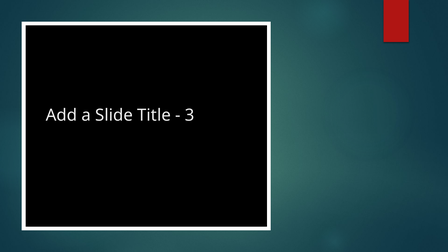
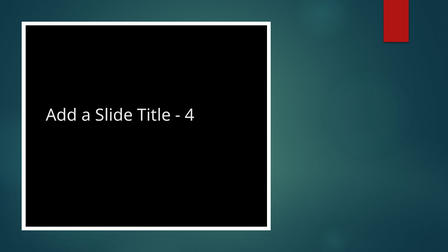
3: 3 -> 4 (190, 115)
